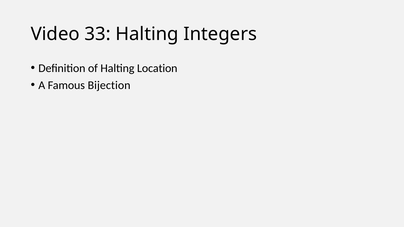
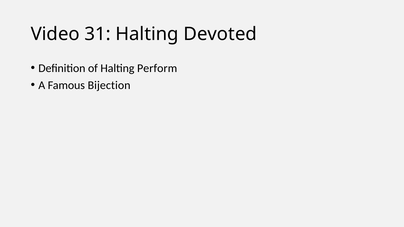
33: 33 -> 31 (98, 34)
Integers: Integers -> Devoted (220, 34)
Location: Location -> Perform (157, 68)
